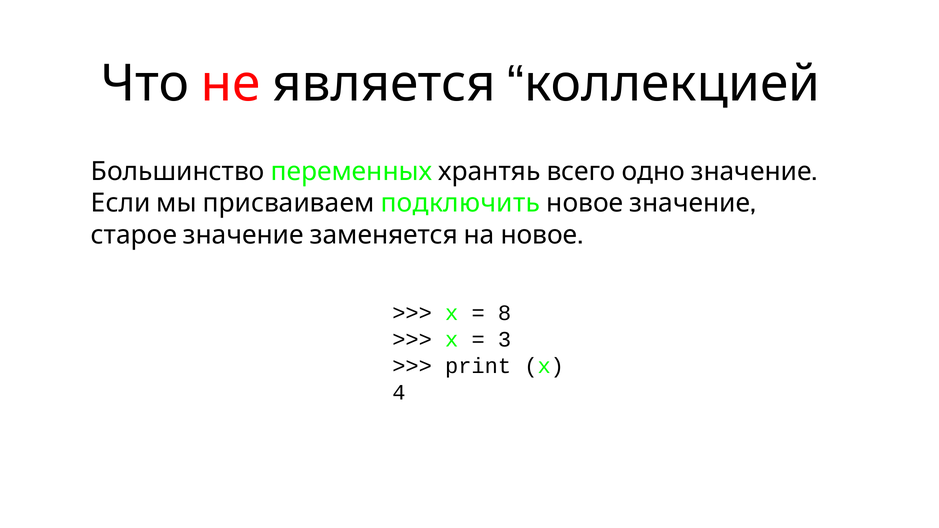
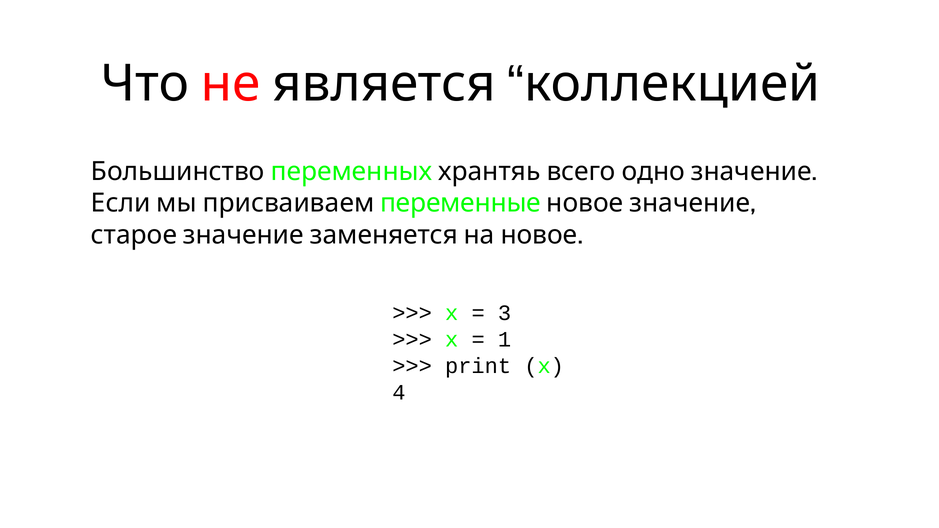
подключить: подключить -> переменные (461, 203)
8: 8 -> 3 (505, 313)
3: 3 -> 1 (505, 340)
